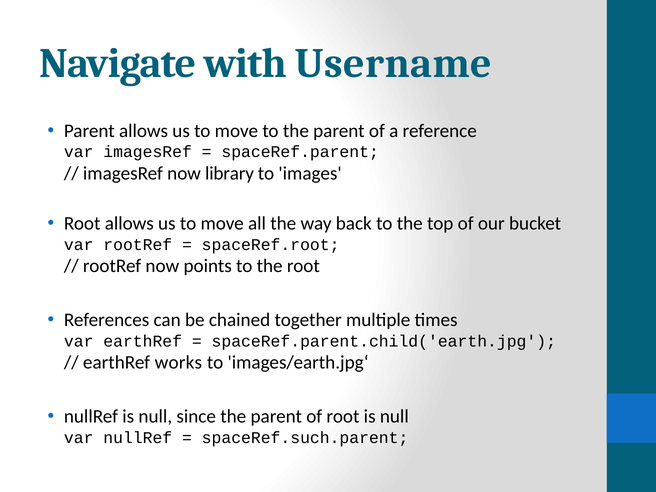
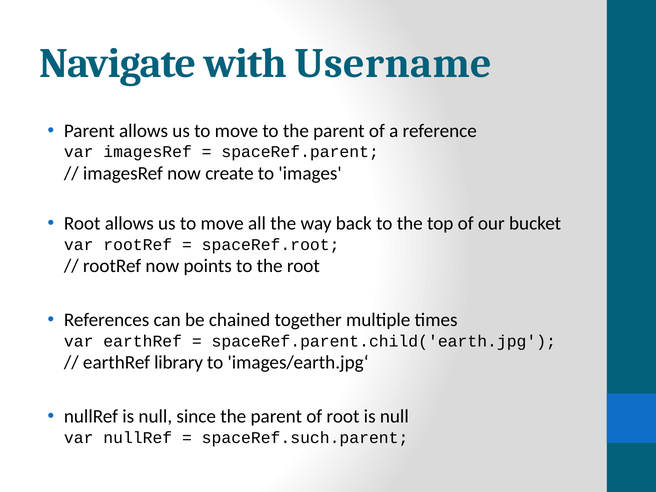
library: library -> create (229, 174)
works: works -> library (179, 363)
